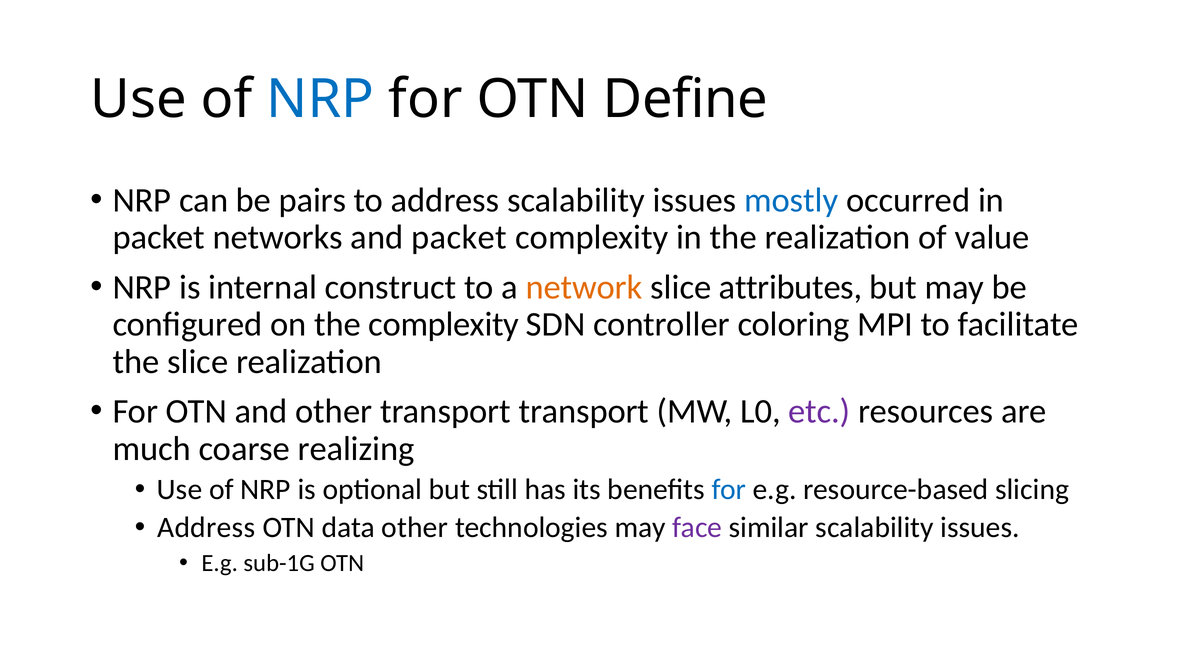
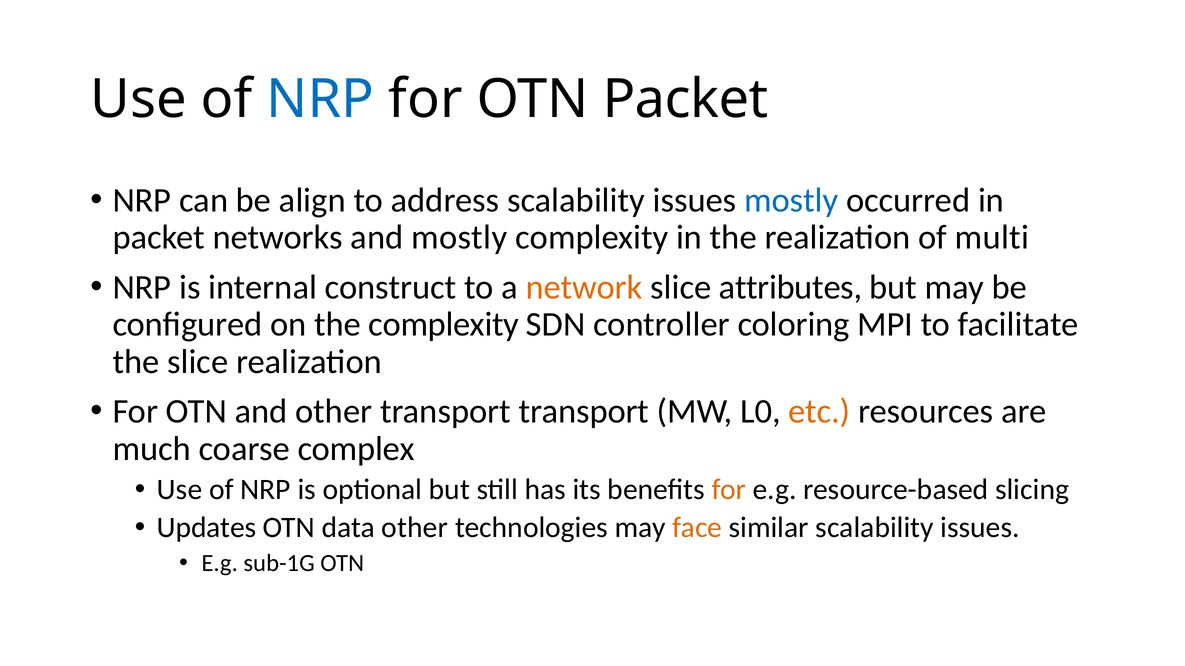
OTN Define: Define -> Packet (686, 100)
pairs: pairs -> align (312, 200)
and packet: packet -> mostly (459, 238)
value: value -> multi (992, 238)
etc colour: purple -> orange (819, 412)
realizing: realizing -> complex (356, 449)
for colour: blue -> orange (729, 490)
Address: Address -> Updates (207, 528)
face colour: purple -> orange (697, 528)
